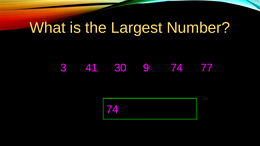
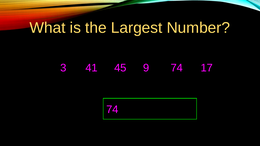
30: 30 -> 45 (120, 68)
77: 77 -> 17 (207, 68)
